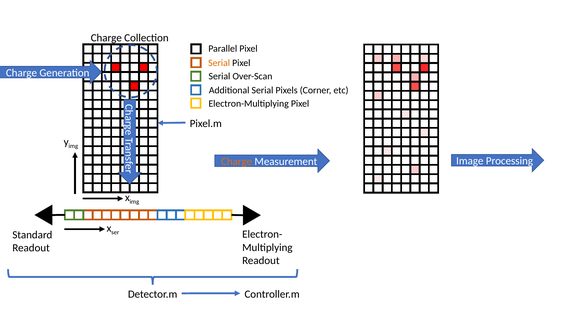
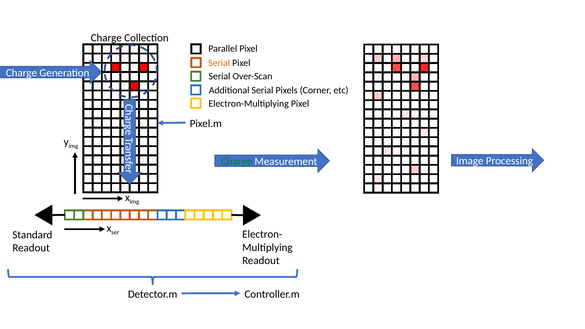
Charge colour: orange -> green (237, 162)
